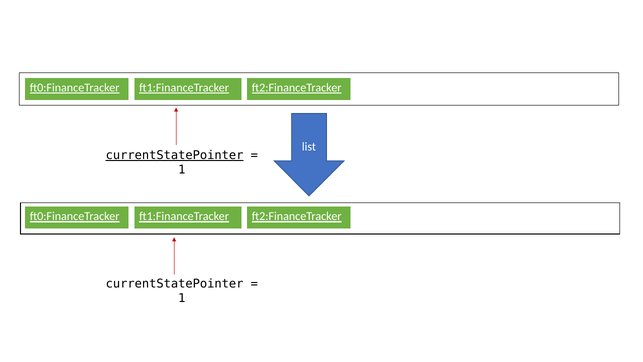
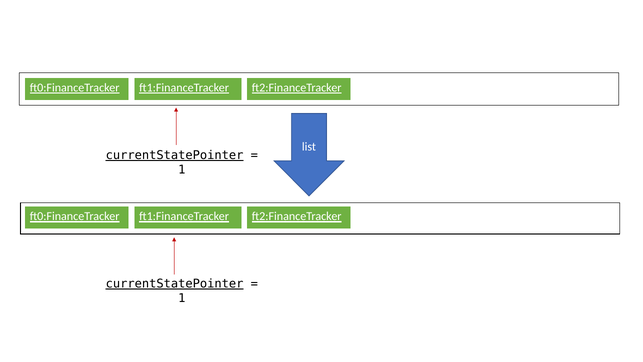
currentStatePointer underline: none -> present (175, 284)
